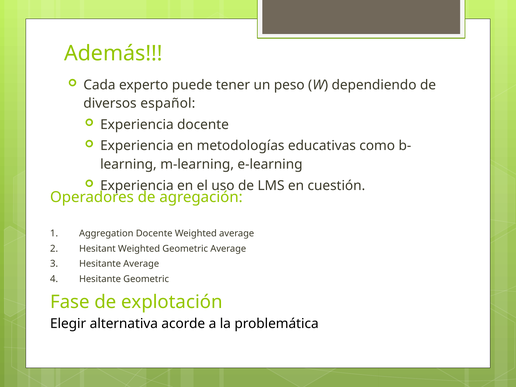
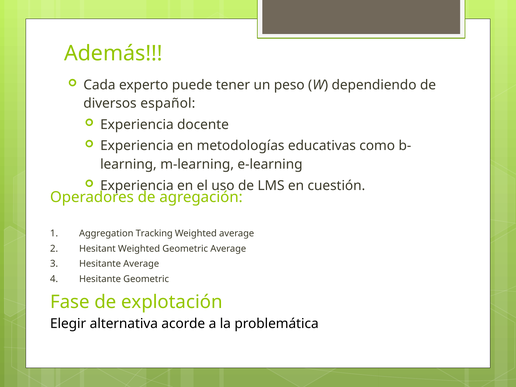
Aggregation Docente: Docente -> Tracking (154, 233)
